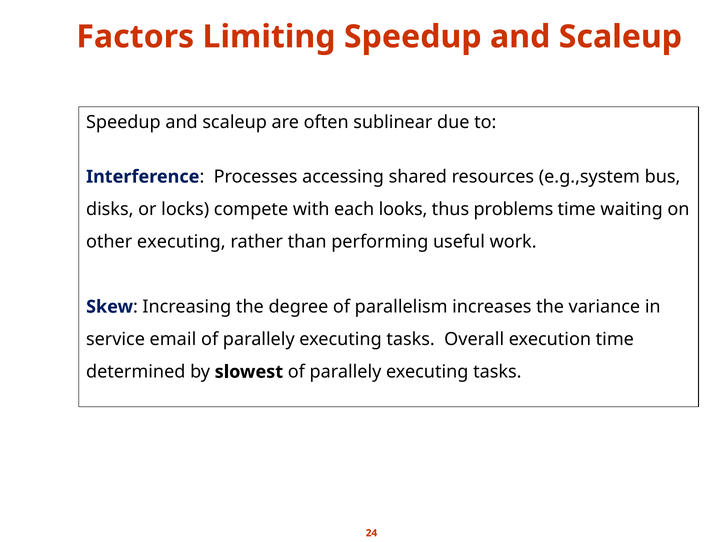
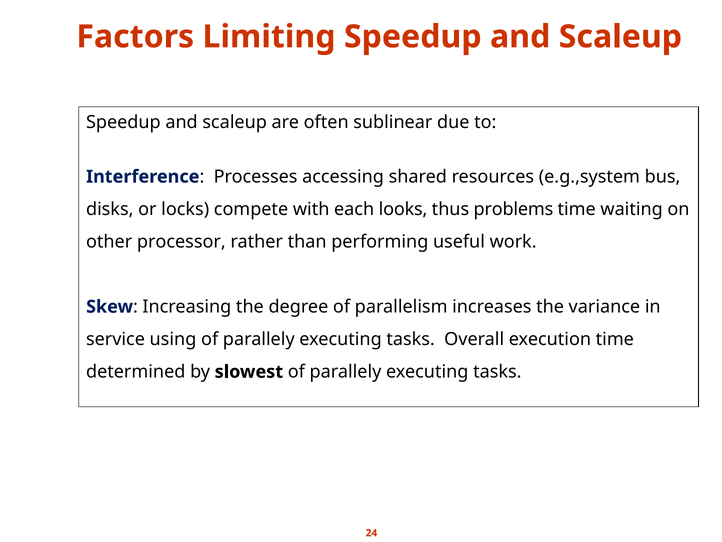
other executing: executing -> processor (181, 242)
email: email -> using (173, 339)
